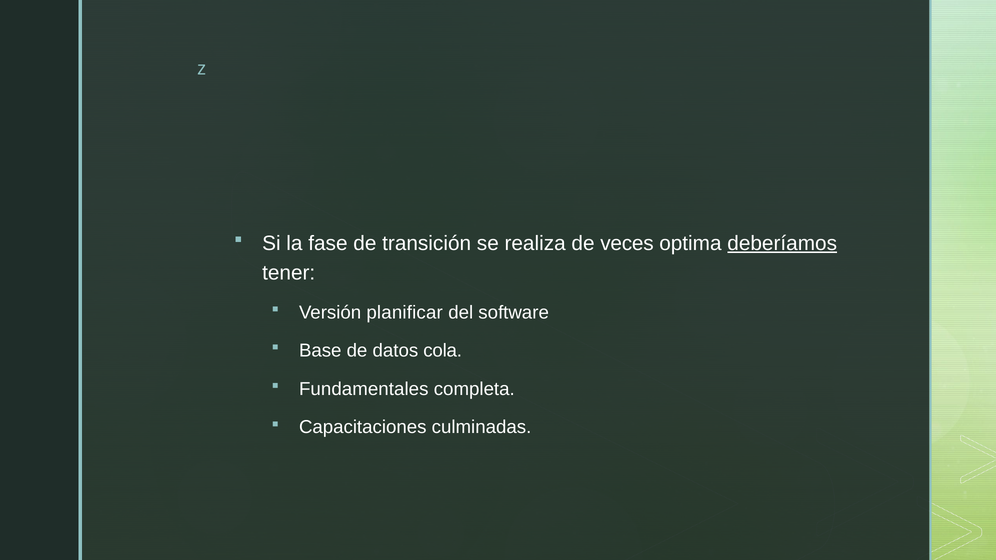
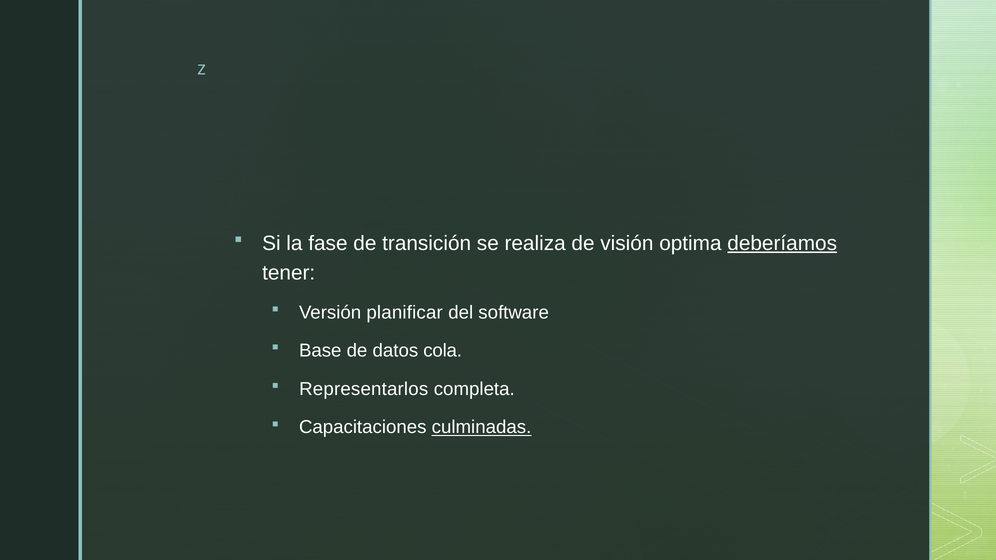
veces: veces -> visión (627, 243)
Fundamentales: Fundamentales -> Representarlos (364, 389)
culminadas underline: none -> present (481, 427)
